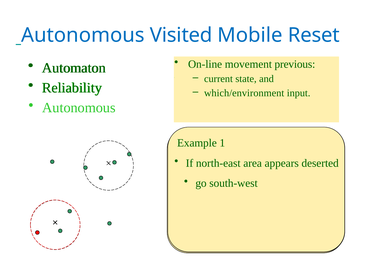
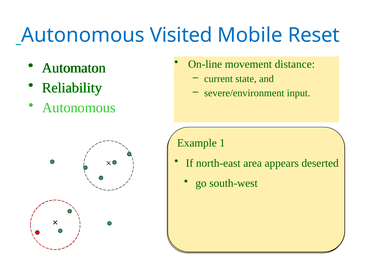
previous: previous -> distance (295, 64)
which/environment: which/environment -> severe/environment (244, 93)
